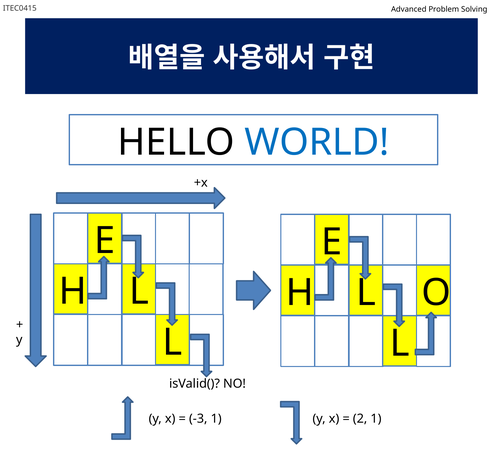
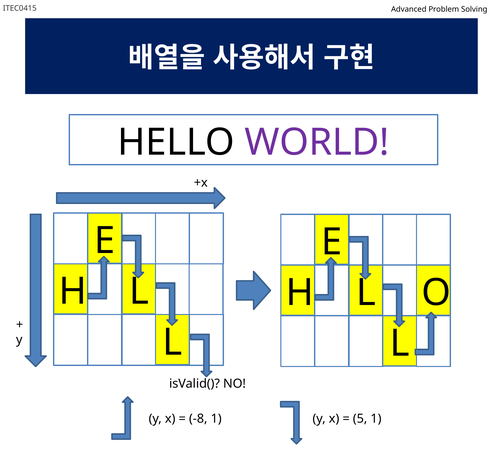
WORLD colour: blue -> purple (317, 142)
-3: -3 -> -8 (198, 419)
2: 2 -> 5 (360, 419)
